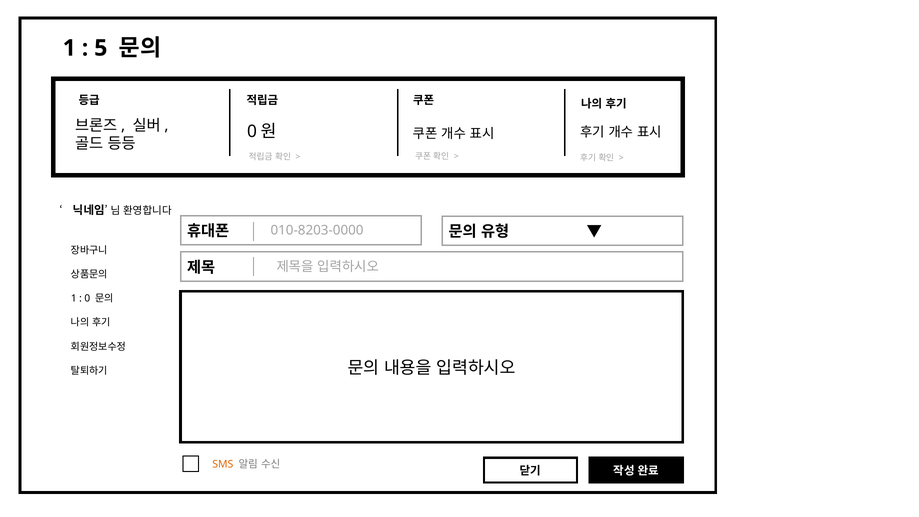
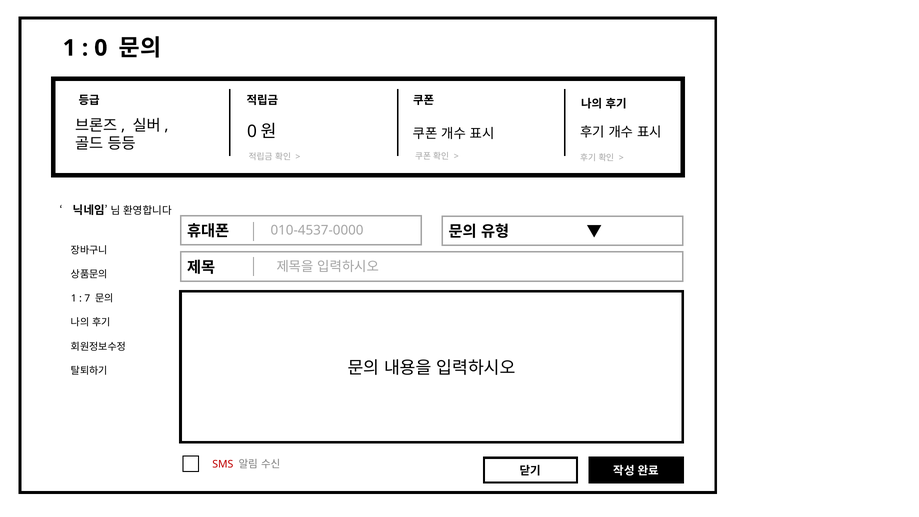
5: 5 -> 0 (101, 48)
010-8203-0000: 010-8203-0000 -> 010-4537-0000 (317, 230)
0: 0 -> 7 (87, 298)
SMS colour: orange -> red (223, 464)
